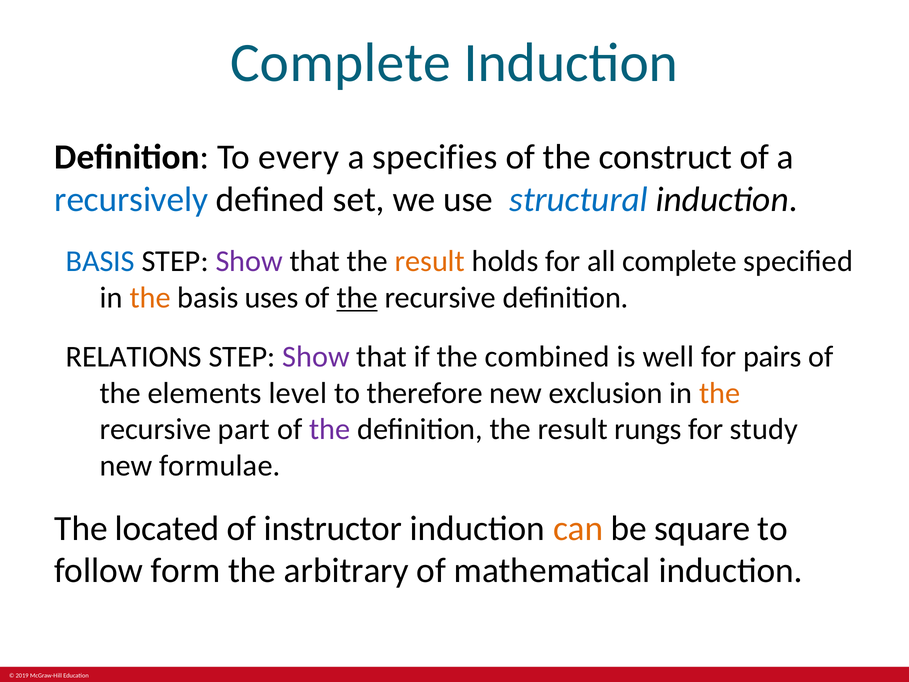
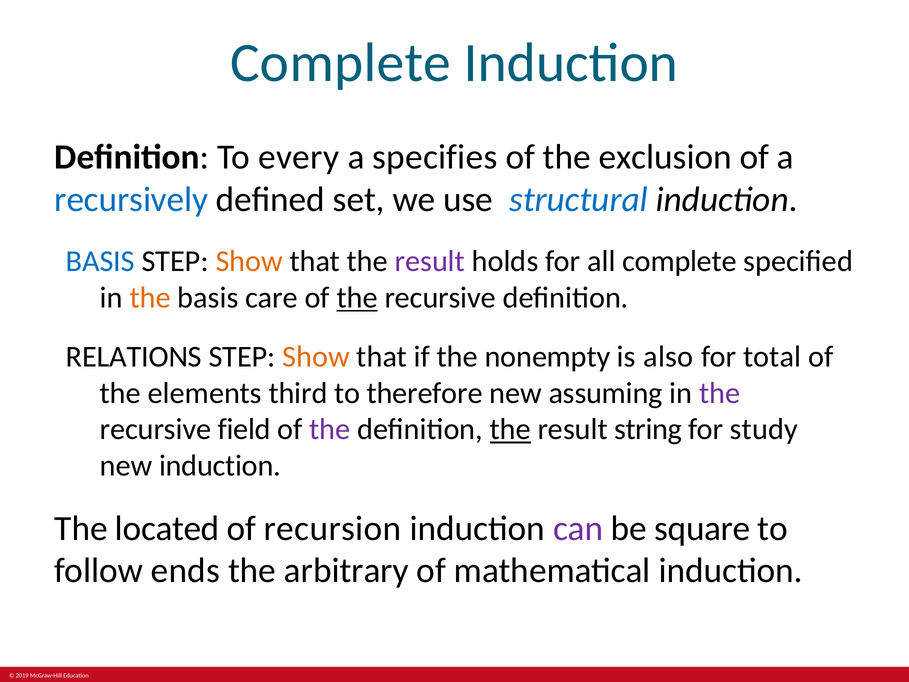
construct: construct -> exclusion (665, 157)
Show colour: purple -> orange (249, 261)
result colour: orange -> purple (430, 261)
uses: uses -> care (272, 298)
Show colour: purple -> orange (316, 357)
combined: combined -> nonempty (548, 357)
well: well -> also (668, 357)
pairs: pairs -> total (772, 357)
level: level -> third (298, 393)
exclusion: exclusion -> assuming (606, 393)
the colour: orange -> purple (720, 393)
part: part -> field (244, 429)
the underline: none -> present (510, 429)
rungs: rungs -> string (648, 429)
new formulae: formulae -> induction (220, 466)
instructor: instructor -> recursion (333, 528)
can colour: orange -> purple (578, 528)
form: form -> ends (185, 571)
